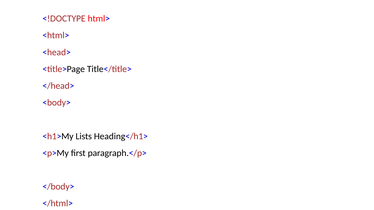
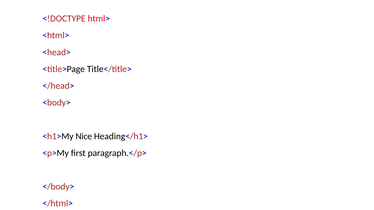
Lists: Lists -> Nice (84, 136)
